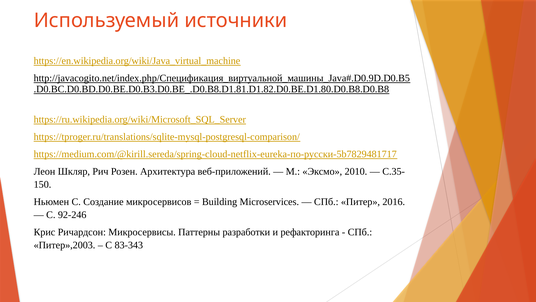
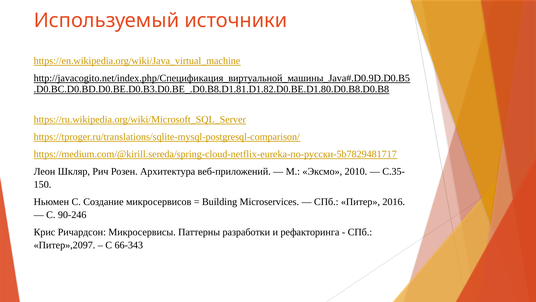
92-246: 92-246 -> 90-246 (72, 215)
Питер»,2003: Питер»,2003 -> Питер»,2097 (65, 245)
83-343: 83-343 -> 66-343 (129, 245)
